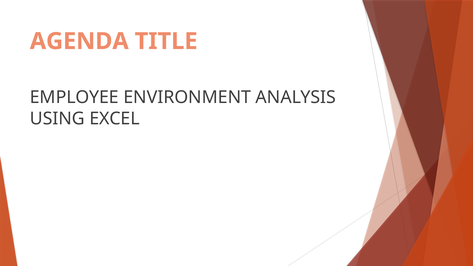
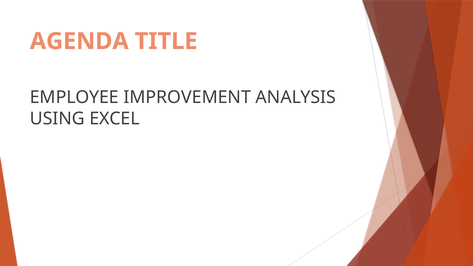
ENVIRONMENT: ENVIRONMENT -> IMPROVEMENT (187, 97)
